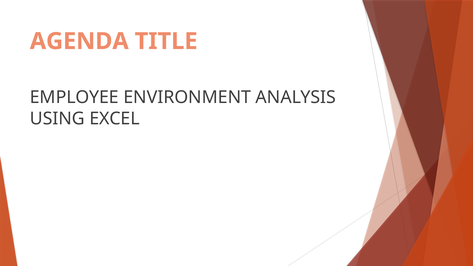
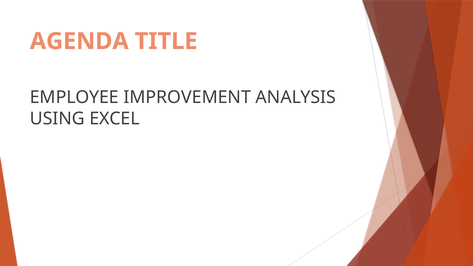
ENVIRONMENT: ENVIRONMENT -> IMPROVEMENT (187, 97)
